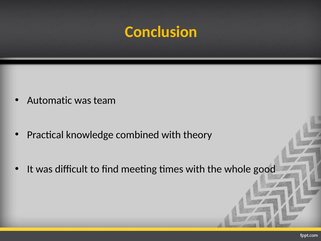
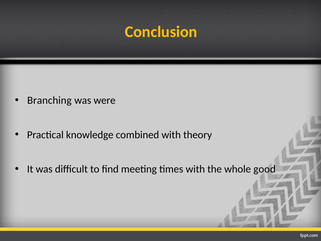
Automatic: Automatic -> Branching (49, 100)
team: team -> were (105, 100)
